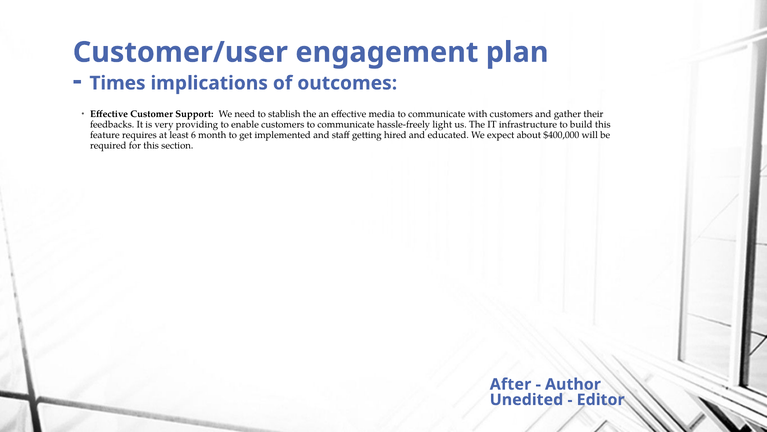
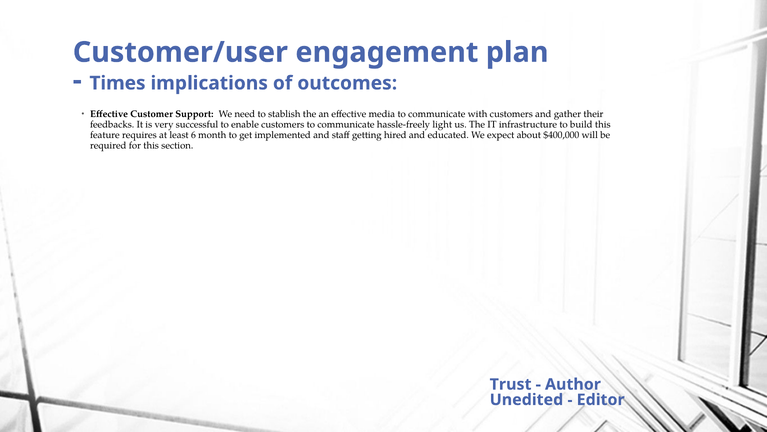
providing: providing -> successful (197, 125)
After: After -> Trust (511, 384)
